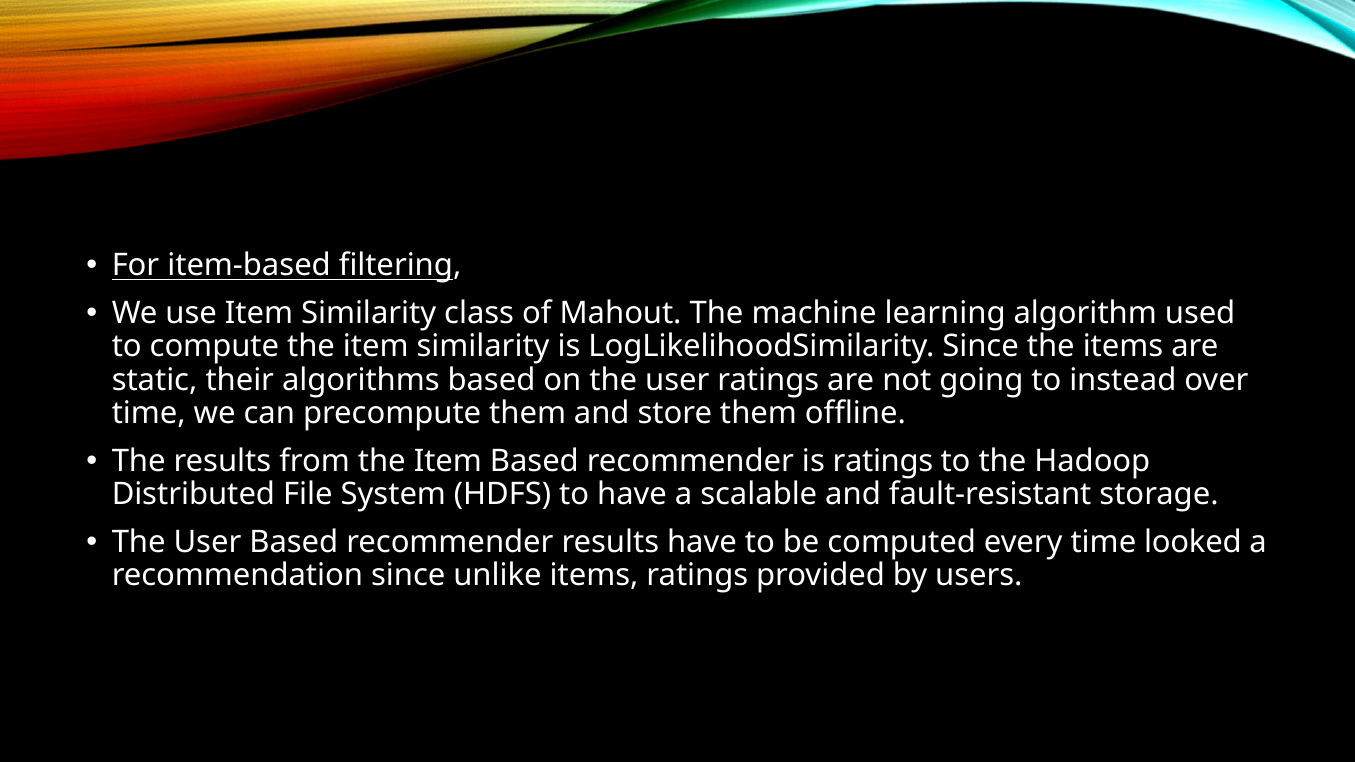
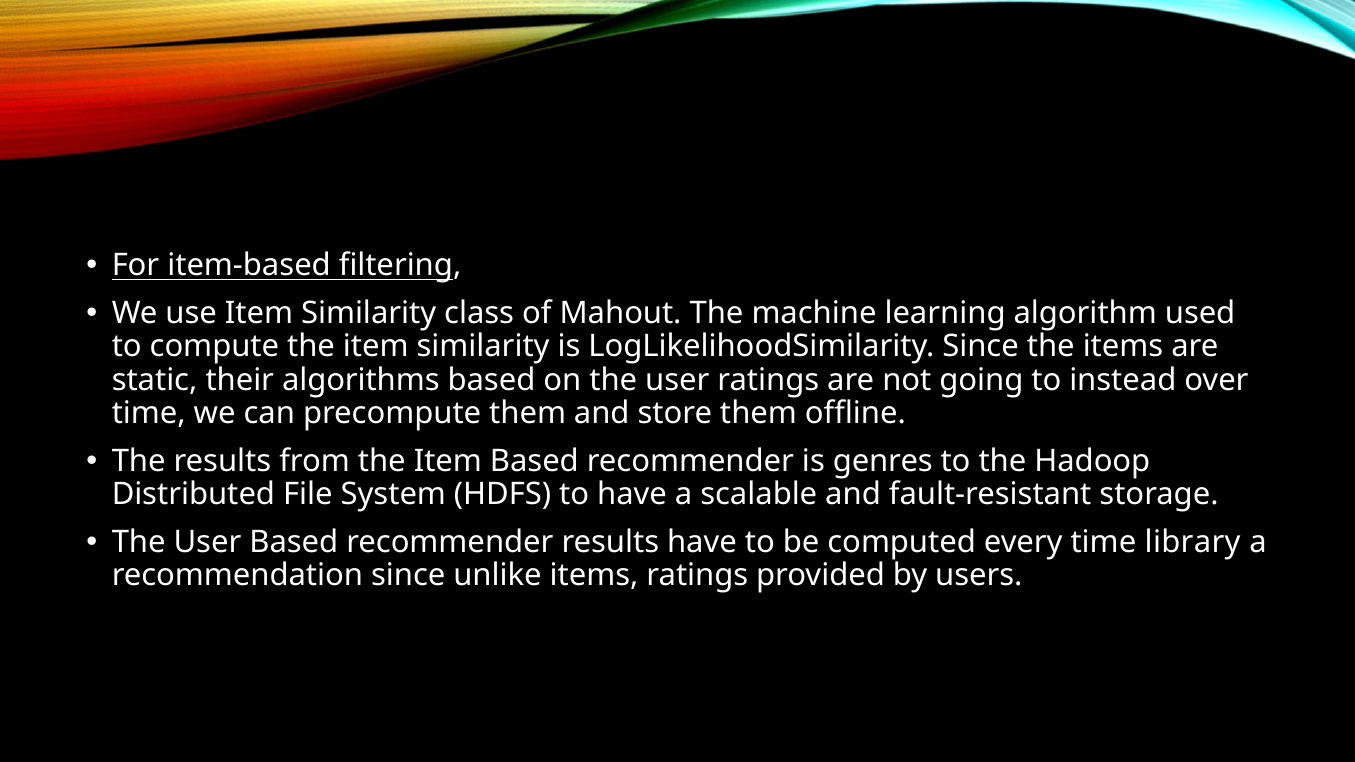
is ratings: ratings -> genres (883, 461)
looked: looked -> library (1193, 542)
